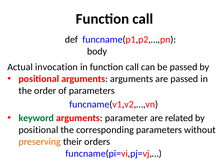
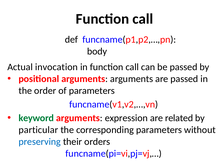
parameter: parameter -> expression (126, 118)
positional: positional -> particular (38, 130)
preserving colour: orange -> blue (40, 142)
